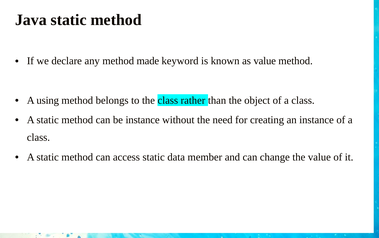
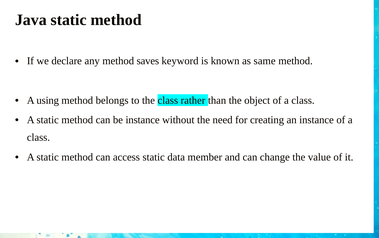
made: made -> saves (148, 61)
as value: value -> same (265, 61)
